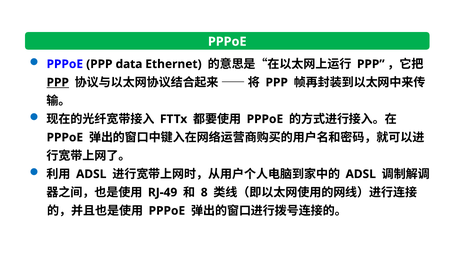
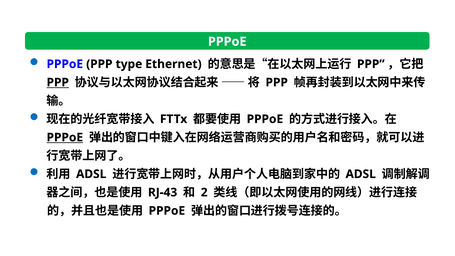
data: data -> type (129, 64)
PPPoE underline: none -> present (65, 137)
RJ-49: RJ-49 -> RJ-43 (163, 192)
8: 8 -> 2 (204, 192)
